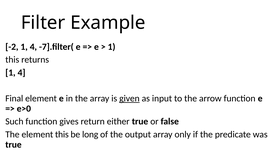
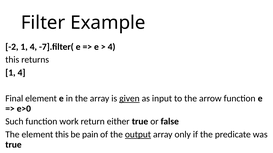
1: 1 -> 4 (112, 47)
gives: gives -> work (69, 122)
long: long -> pain (90, 135)
output underline: none -> present (138, 135)
